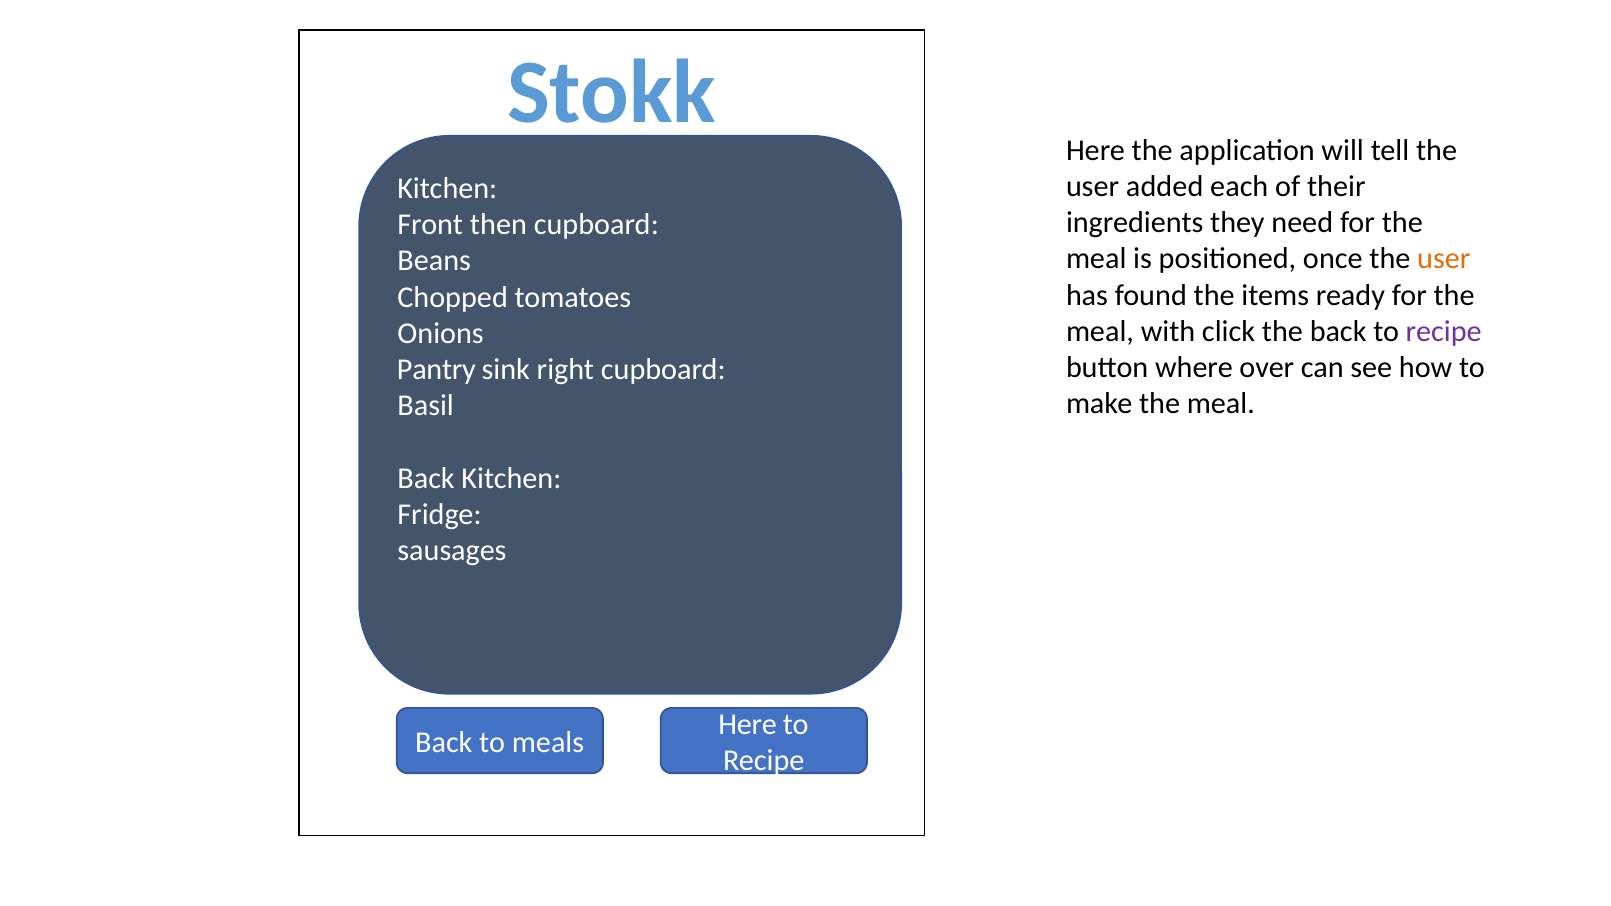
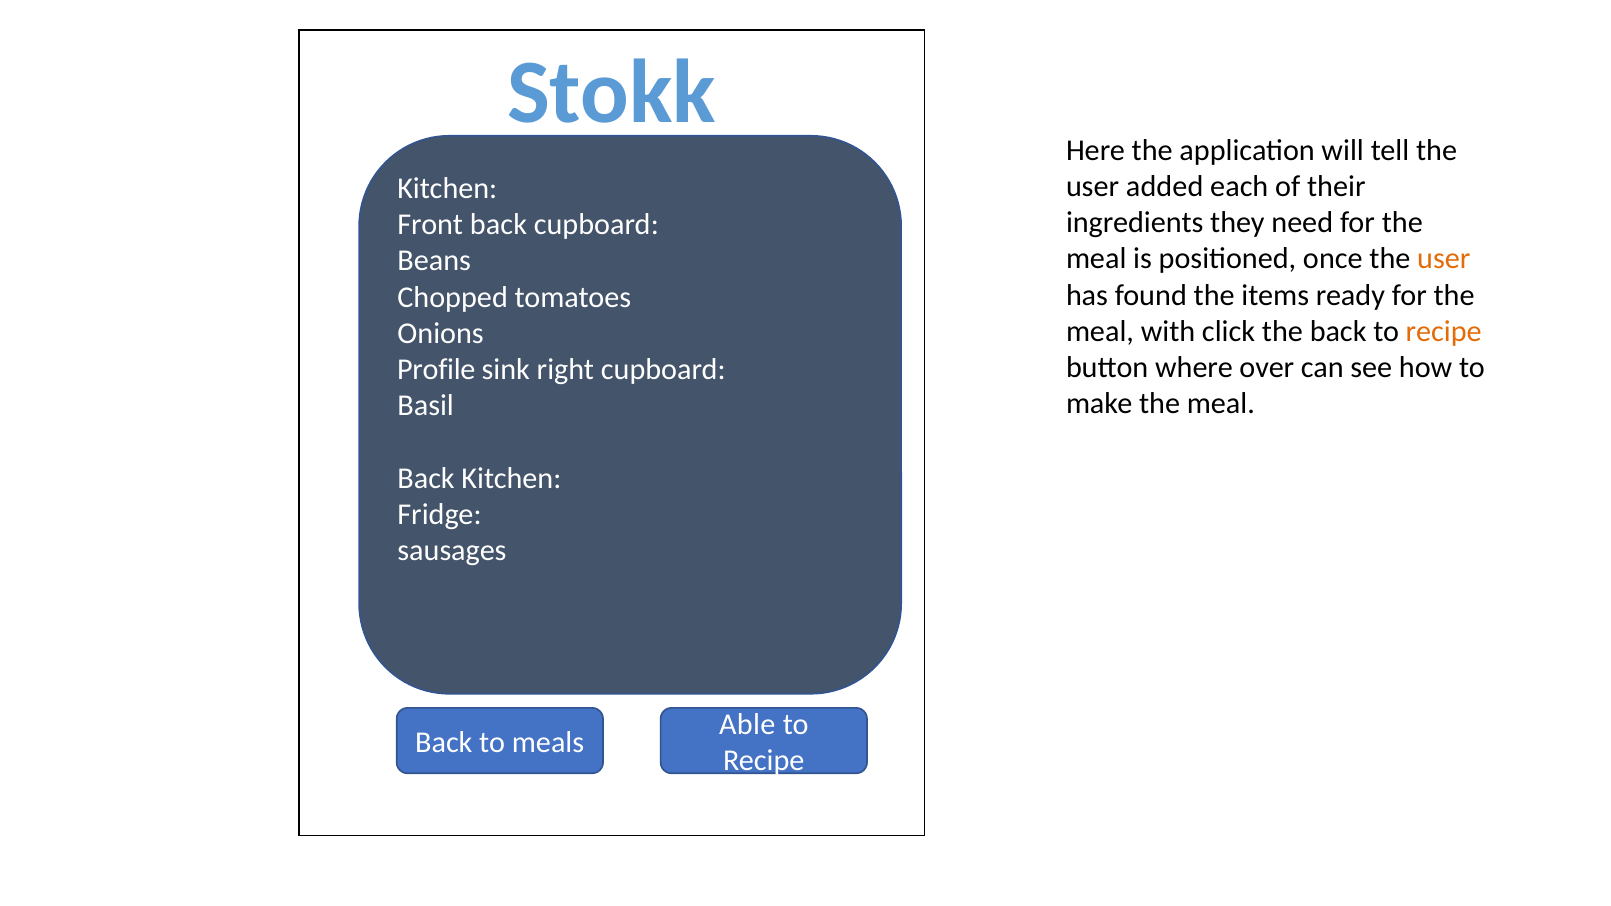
Front then: then -> back (498, 225)
recipe colour: purple -> orange (1444, 332)
Pantry: Pantry -> Profile (436, 370)
Here: Here -> Able (747, 725)
